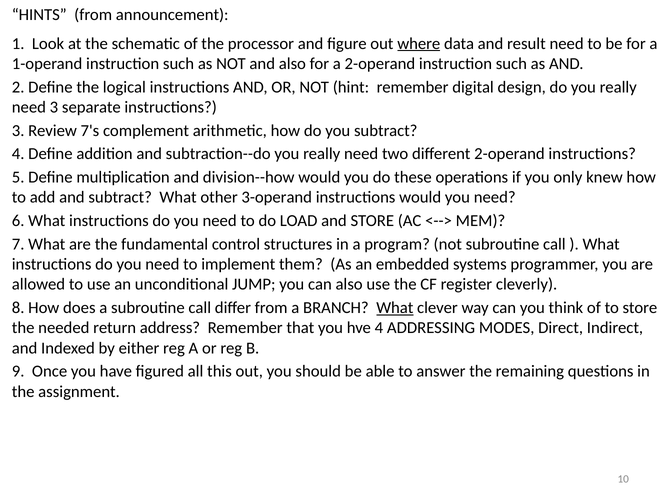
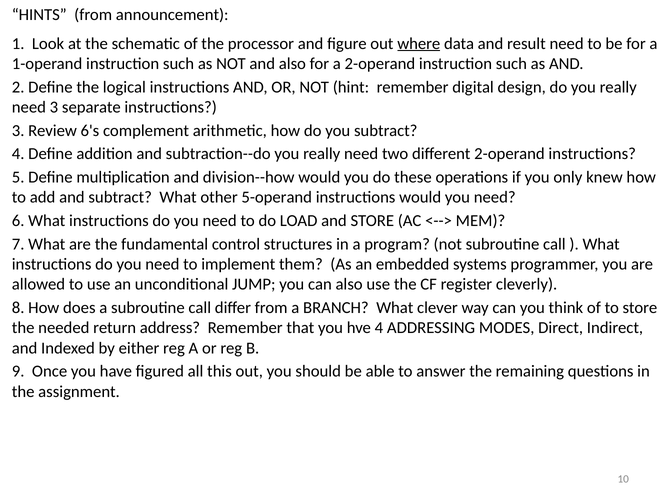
7's: 7's -> 6's (90, 130)
3-operand: 3-operand -> 5-operand (277, 197)
What underline: present -> none (395, 308)
